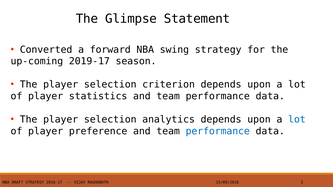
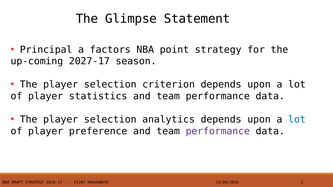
Converted: Converted -> Principal (46, 50)
forward: forward -> factors (110, 50)
swing: swing -> point (174, 50)
2019-17: 2019-17 -> 2027-17 (89, 61)
performance colour: blue -> purple (218, 131)
